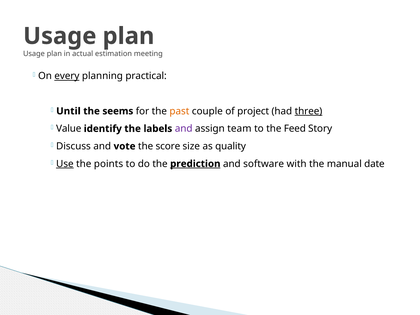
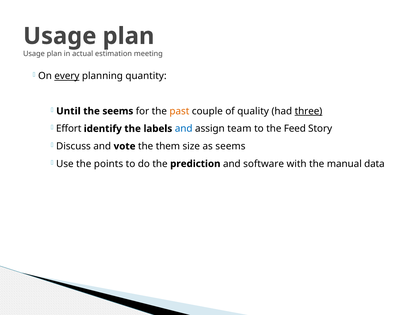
practical: practical -> quantity (146, 76)
project: project -> quality (253, 111)
Value: Value -> Effort (69, 129)
and colour: purple -> blue (184, 129)
score: score -> them (168, 146)
as quality: quality -> seems (230, 146)
Use underline: present -> none (65, 164)
prediction underline: present -> none (195, 164)
date: date -> data (374, 164)
